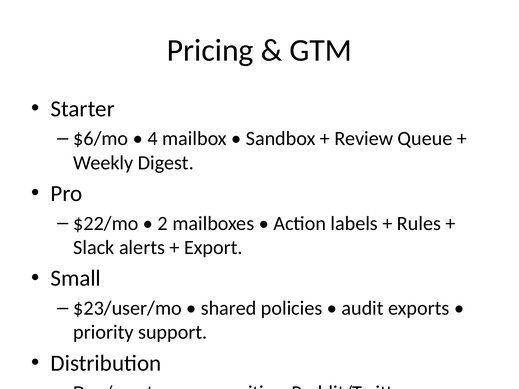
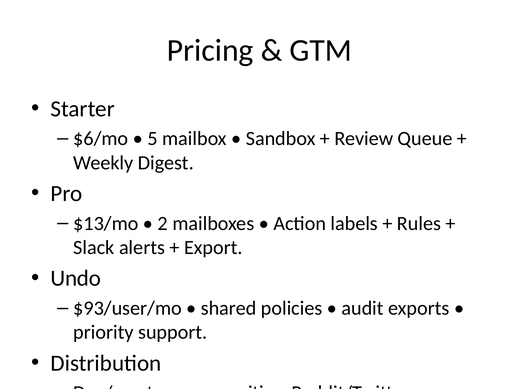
4: 4 -> 5 (152, 139)
$22/mo: $22/mo -> $13/mo (106, 223)
Small: Small -> Undo (76, 279)
$23/user/mo: $23/user/mo -> $93/user/mo (128, 308)
